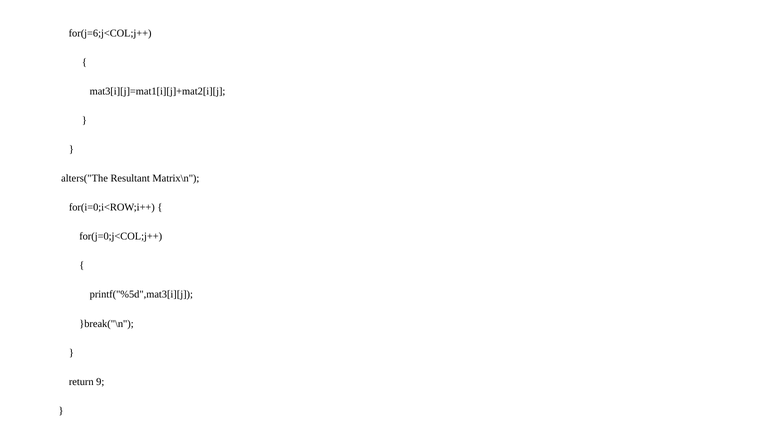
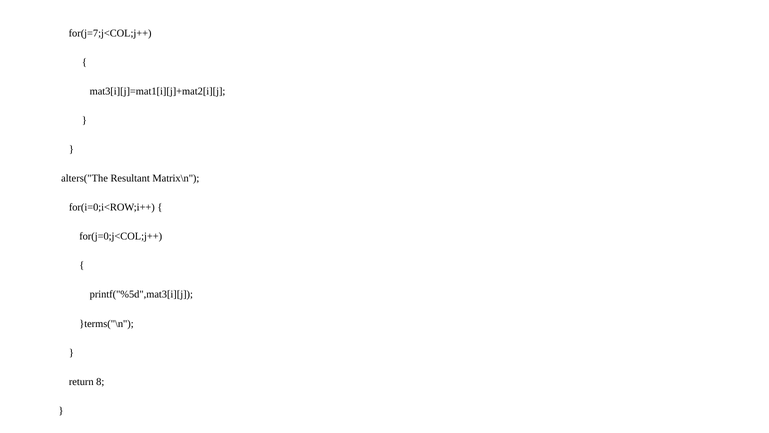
for(j=6;j<COL;j++: for(j=6;j<COL;j++ -> for(j=7;j<COL;j++ (110, 33)
}break("\n: }break("\n -> }terms("\n (106, 323)
9: 9 -> 8 (100, 381)
